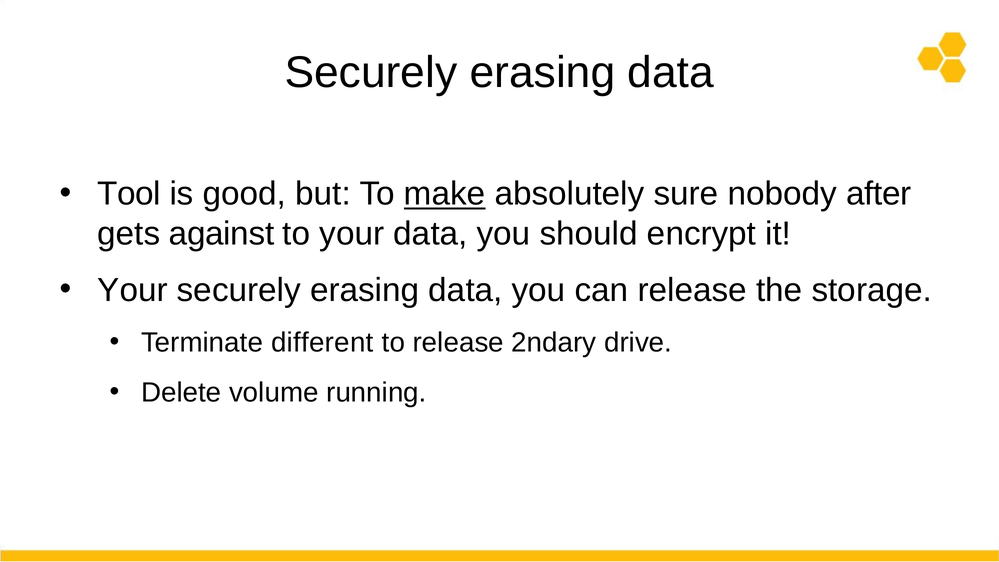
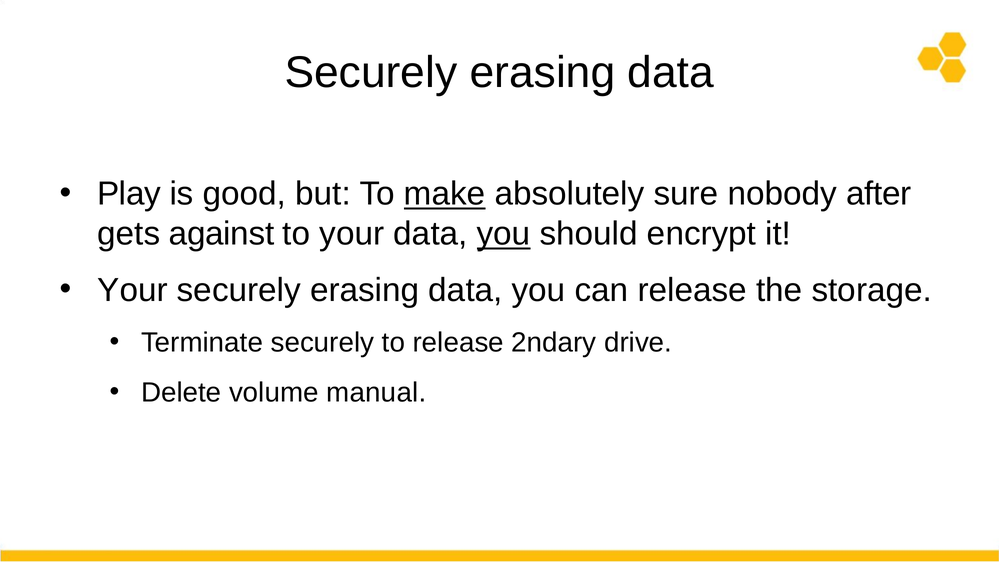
Tool: Tool -> Play (129, 194)
you underline: none -> present (504, 234)
Terminate different: different -> securely (322, 343)
running: running -> manual (376, 392)
